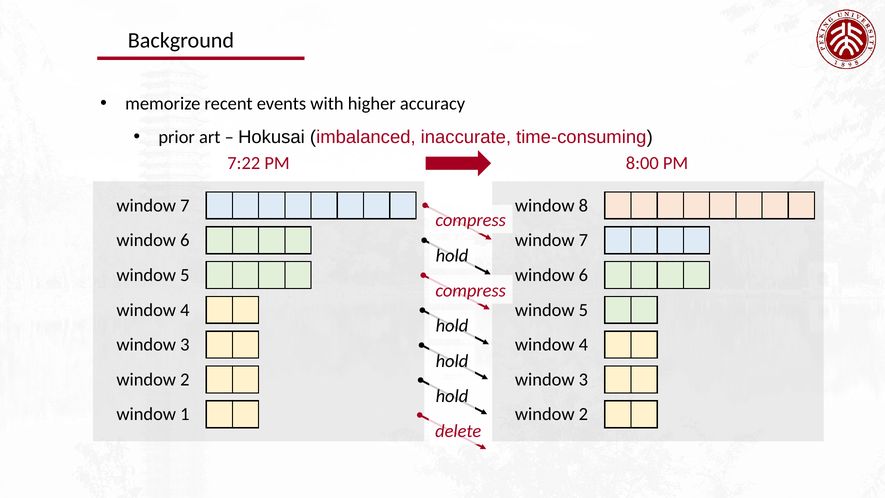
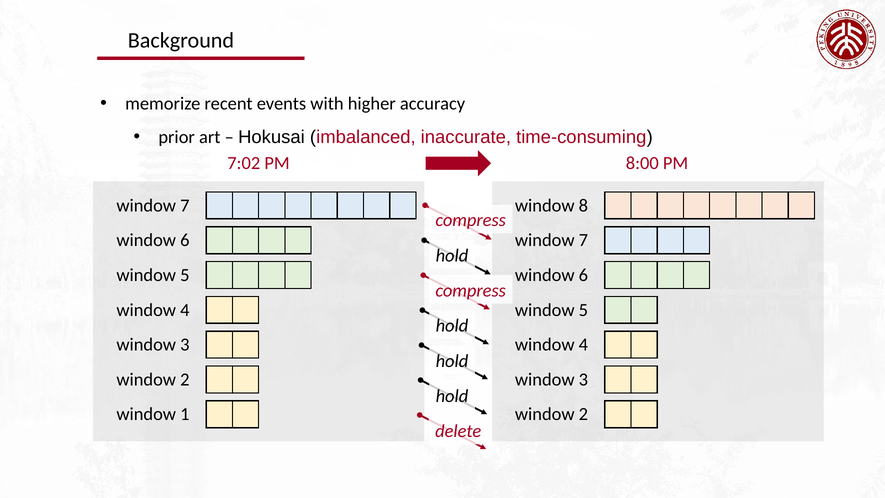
7:22: 7:22 -> 7:02 (244, 163)
